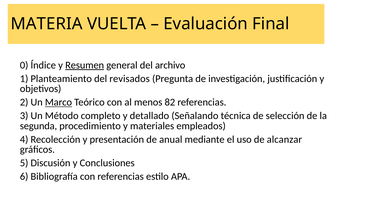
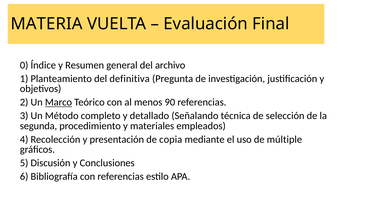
Resumen underline: present -> none (85, 65)
revisados: revisados -> definitiva (130, 78)
82: 82 -> 90 (170, 102)
anual: anual -> copia (171, 139)
alcanzar: alcanzar -> múltiple (284, 139)
